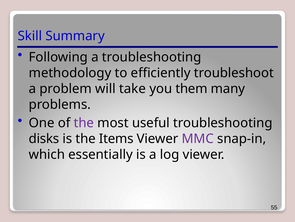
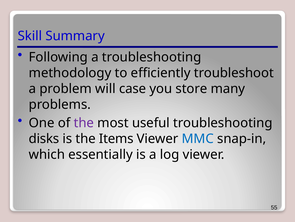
take: take -> case (133, 88)
them: them -> store (191, 88)
MMC colour: purple -> blue (198, 138)
